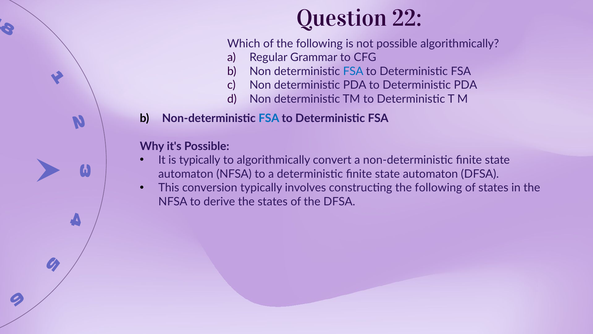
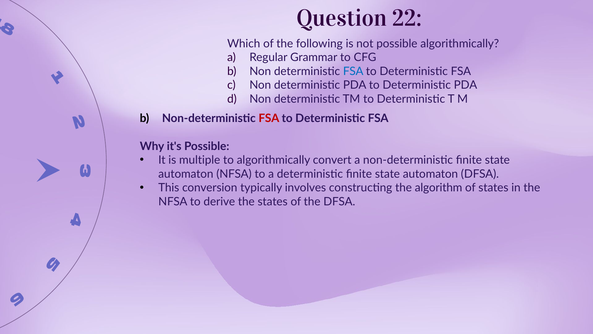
FSA colour: blue -> red (269, 118)
is typically: typically -> multiple (200, 160)
constructing the following: following -> algorithm (439, 188)
